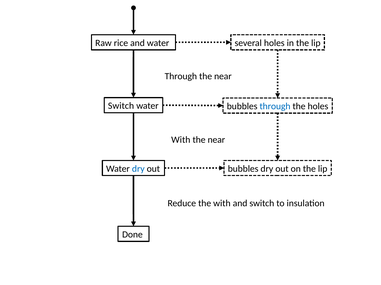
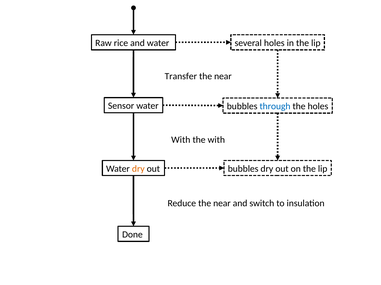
Through: Through -> Transfer (181, 76)
Switch: Switch -> Sensor (121, 106)
near: near -> with (216, 140)
dry colour: blue -> orange (138, 169)
Reduce the with: with -> near (222, 204)
